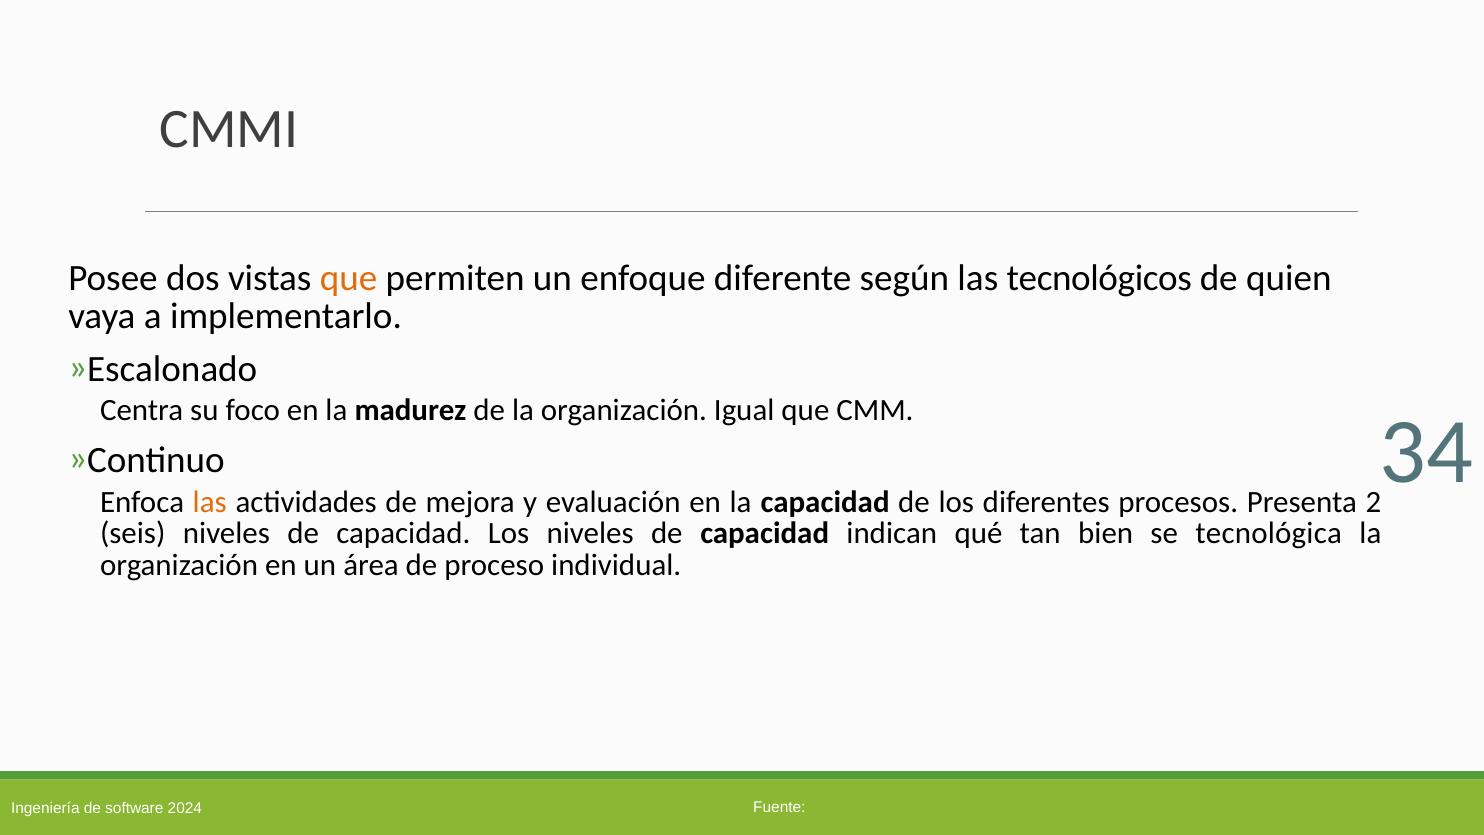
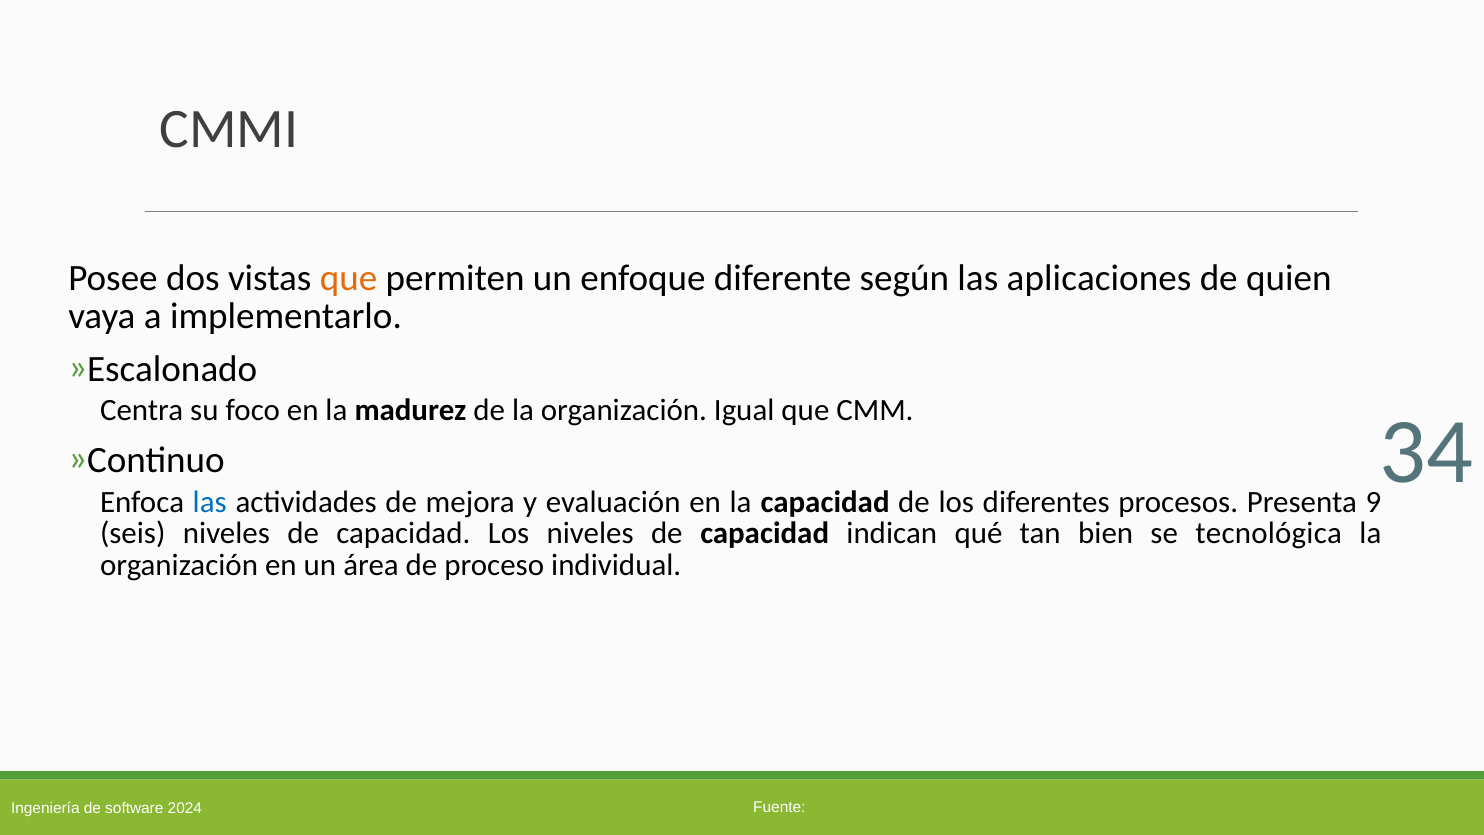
tecnológicos: tecnológicos -> aplicaciones (1099, 278)
las colour: orange -> blue (210, 502)
2: 2 -> 9 (1373, 502)
